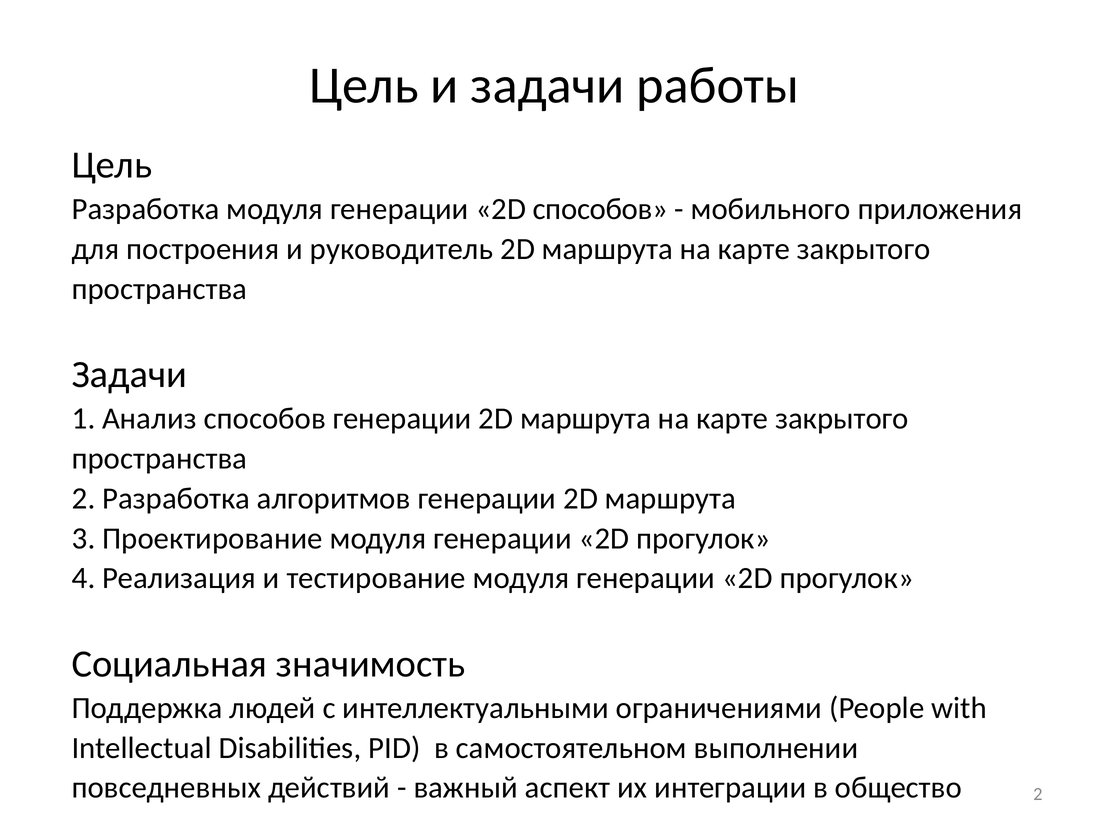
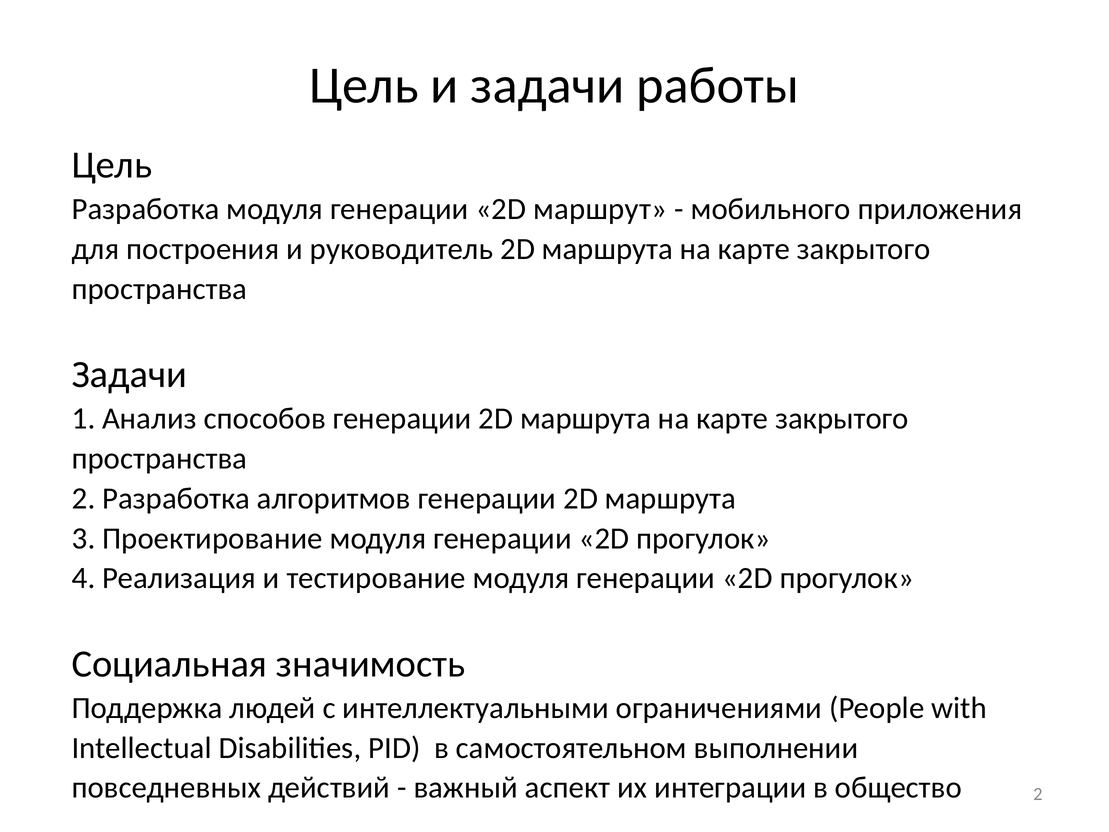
2D способов: способов -> маршрут (600, 209)
